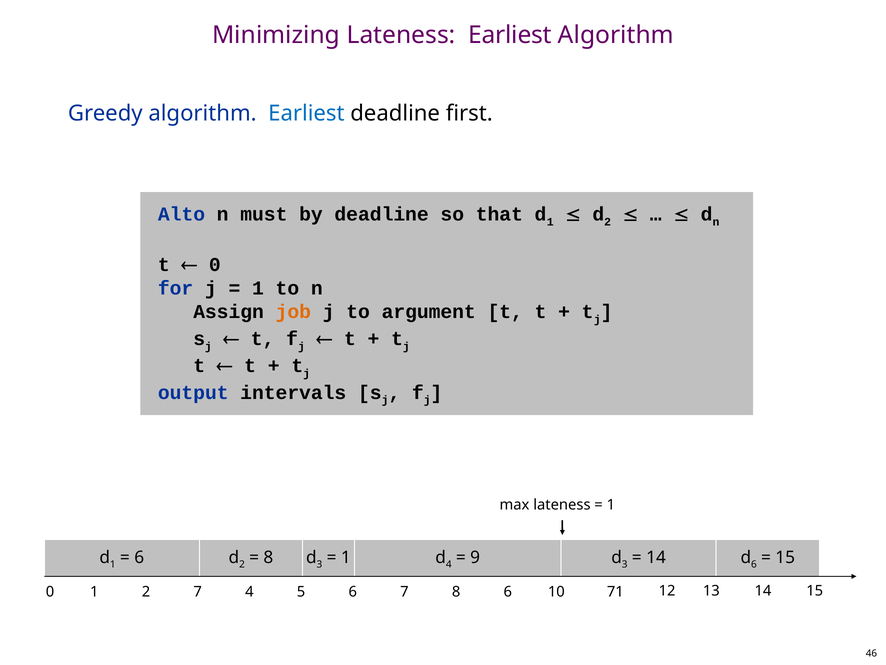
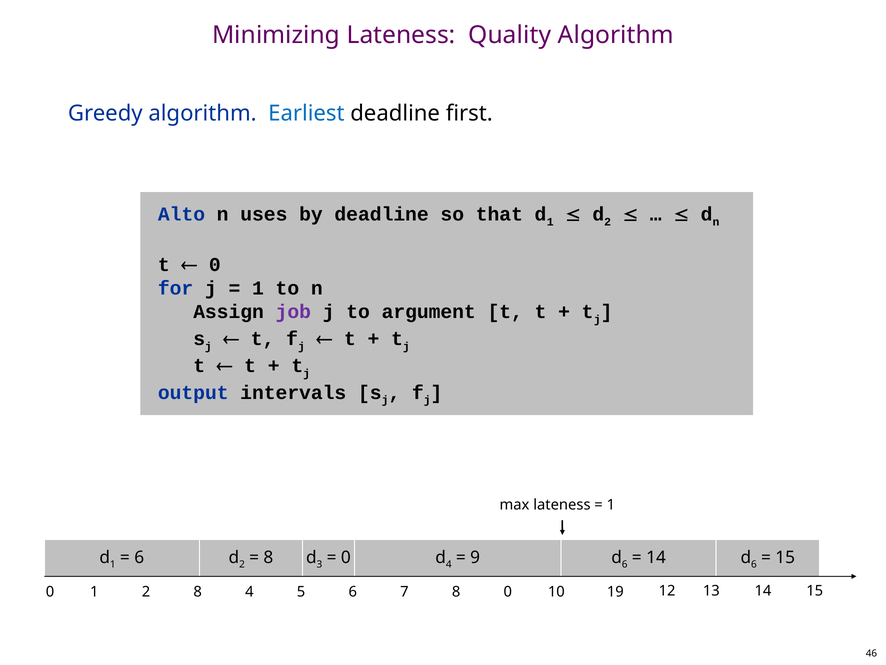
Lateness Earliest: Earliest -> Quality (510, 35)
must: must -> uses (264, 214)
job colour: orange -> purple (293, 312)
1: 1 -> 0 (346, 557)
3: 3 -> 6 (625, 564)
2 7: 7 -> 8 (198, 592)
8 6: 6 -> 0 (508, 592)
71: 71 -> 19 (615, 592)
